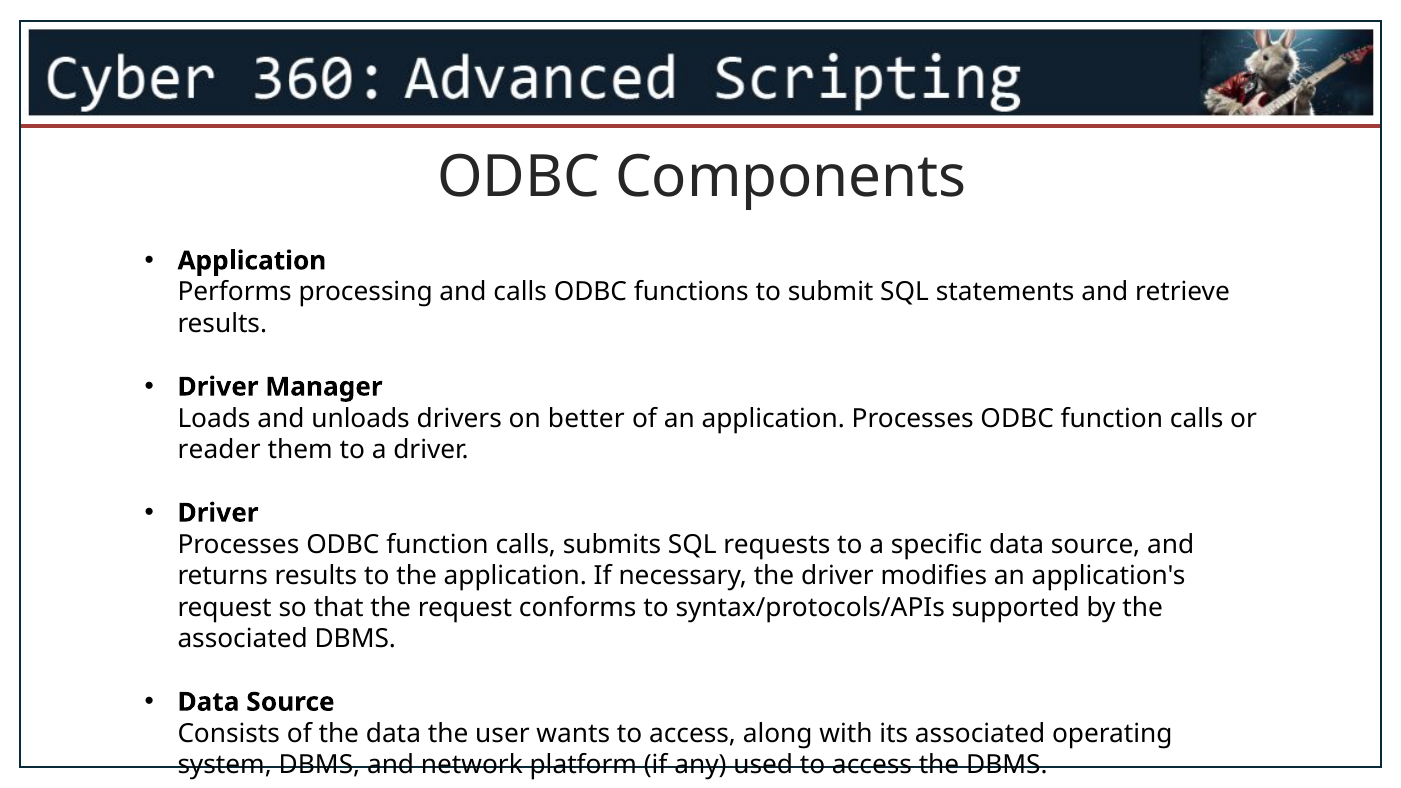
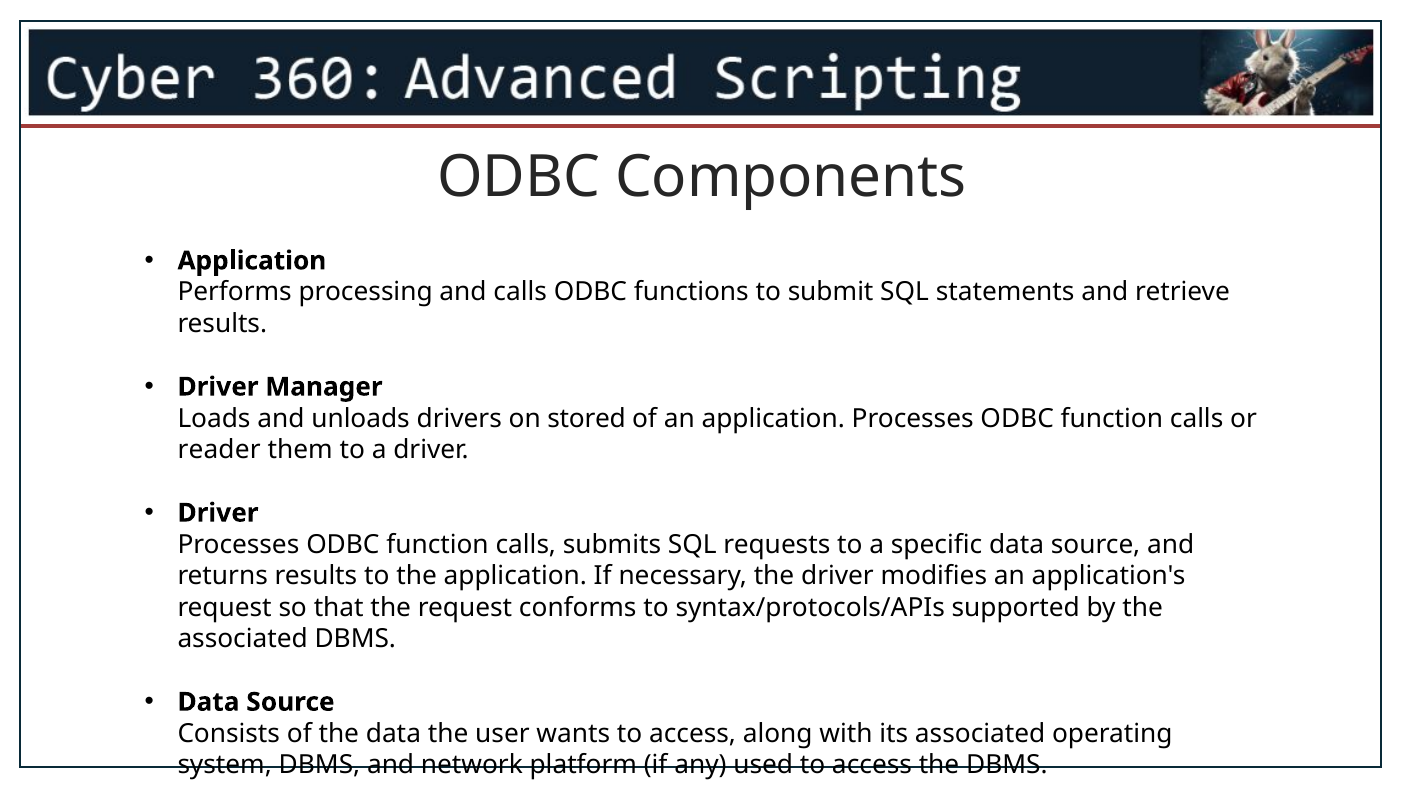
better: better -> stored (587, 418)
